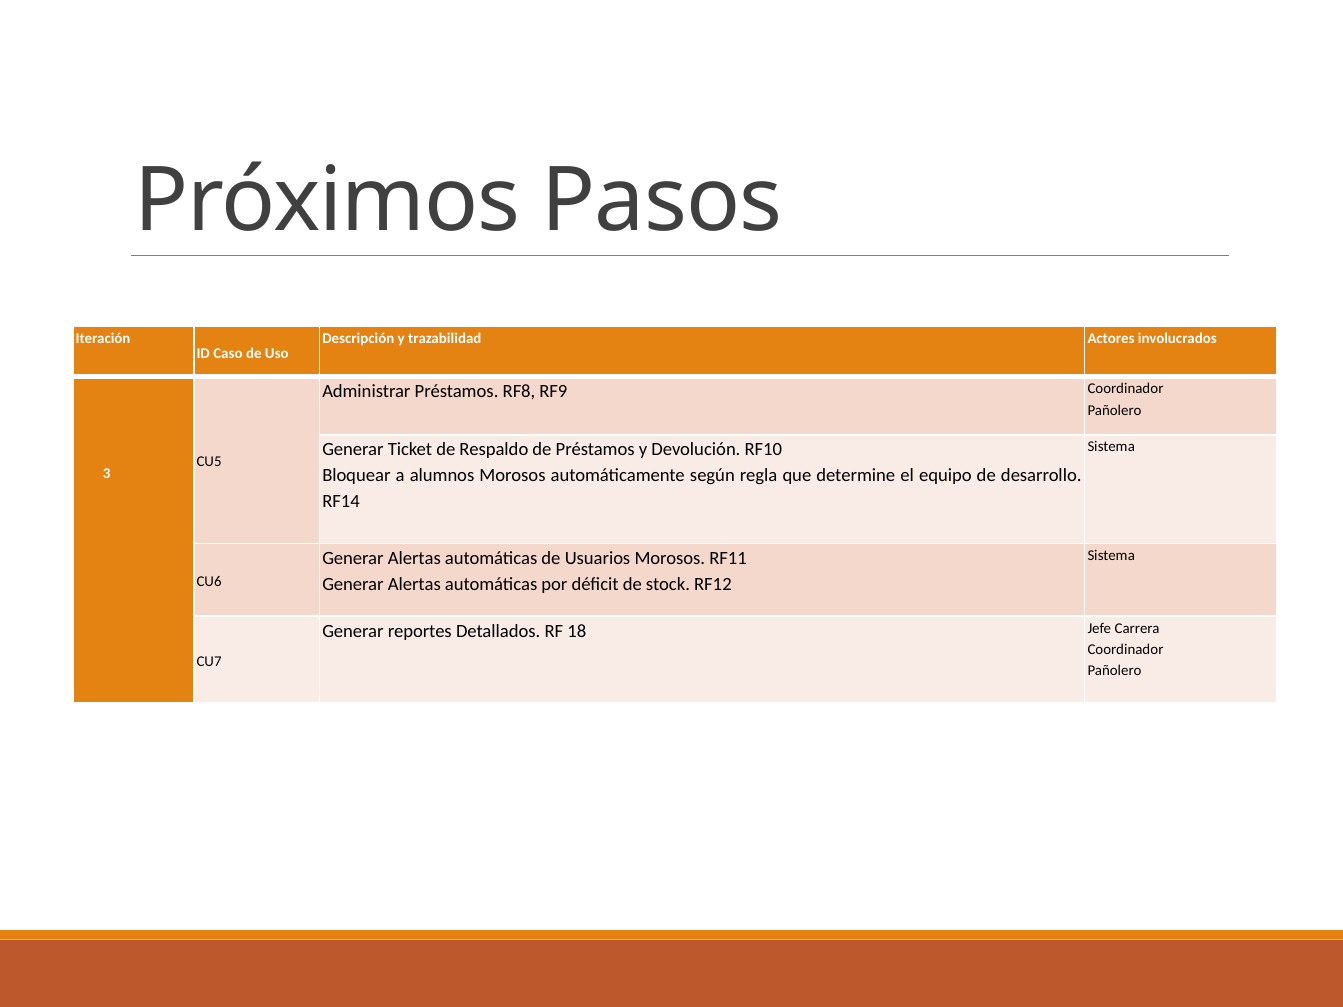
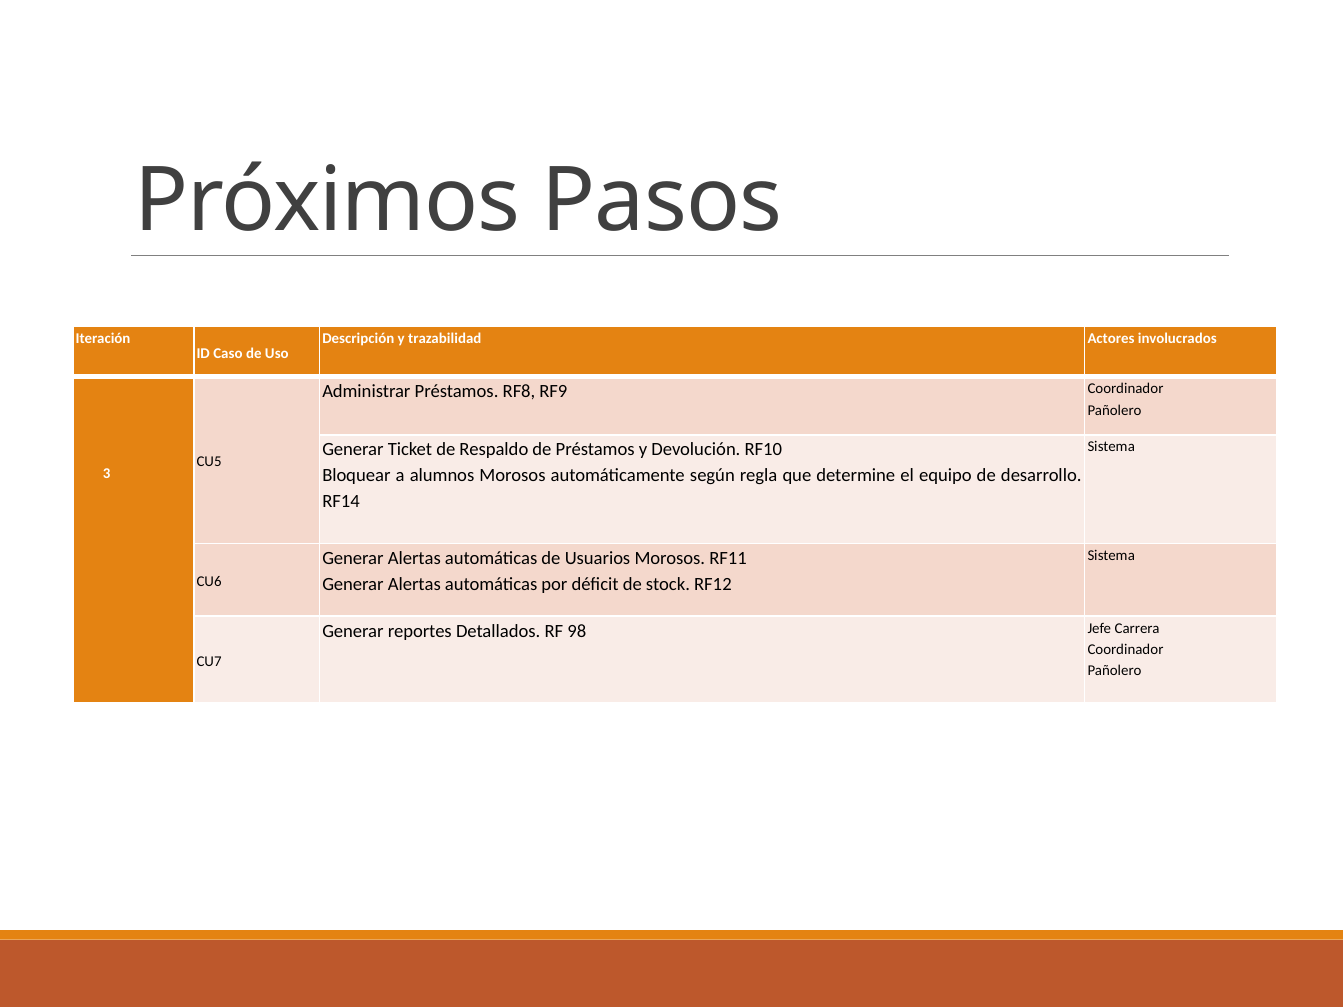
18: 18 -> 98 (577, 631)
